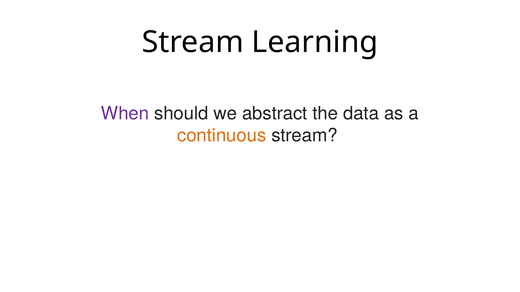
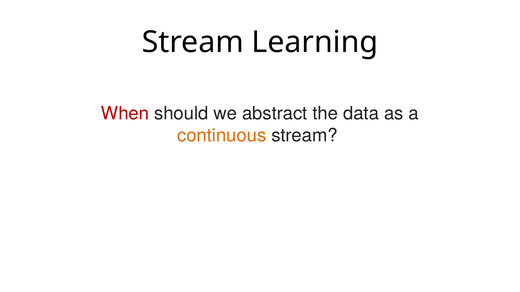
When colour: purple -> red (125, 114)
